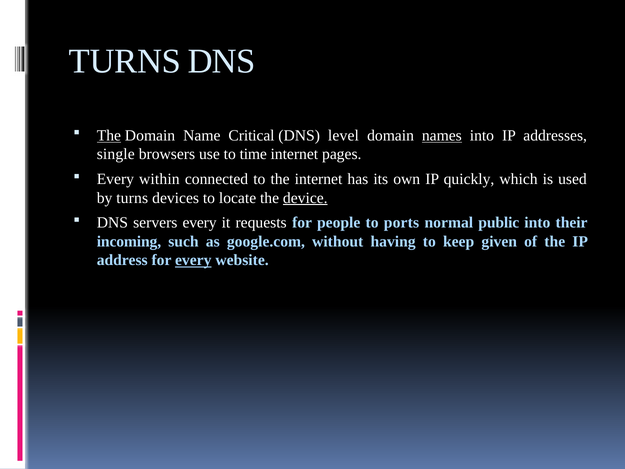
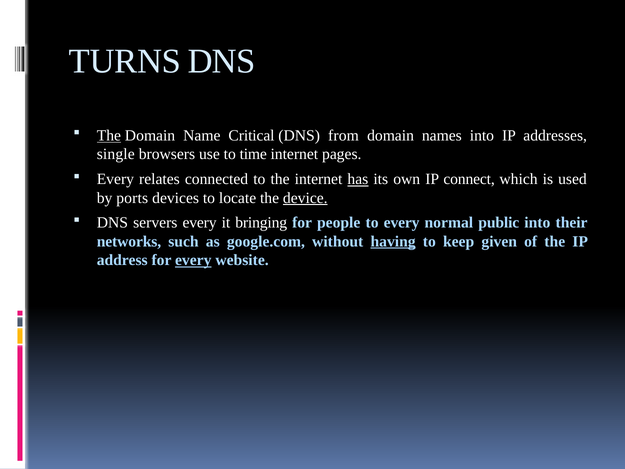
level: level -> from (343, 135)
names underline: present -> none (442, 135)
within: within -> relates (159, 179)
has underline: none -> present (358, 179)
quickly: quickly -> connect (469, 179)
by turns: turns -> ports (132, 198)
requests: requests -> bringing (261, 223)
to ports: ports -> every (402, 223)
incoming: incoming -> networks (129, 241)
having underline: none -> present (393, 241)
